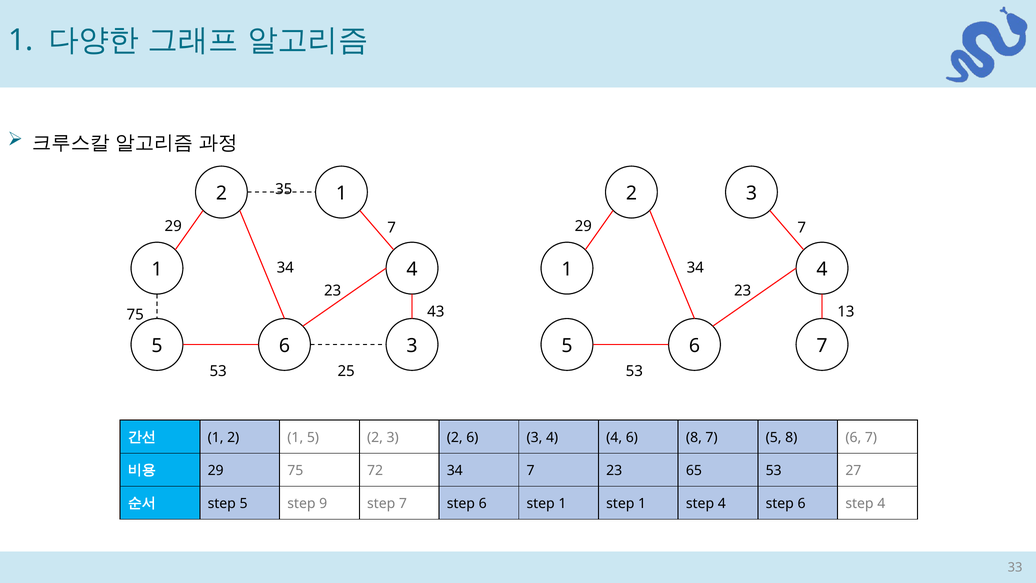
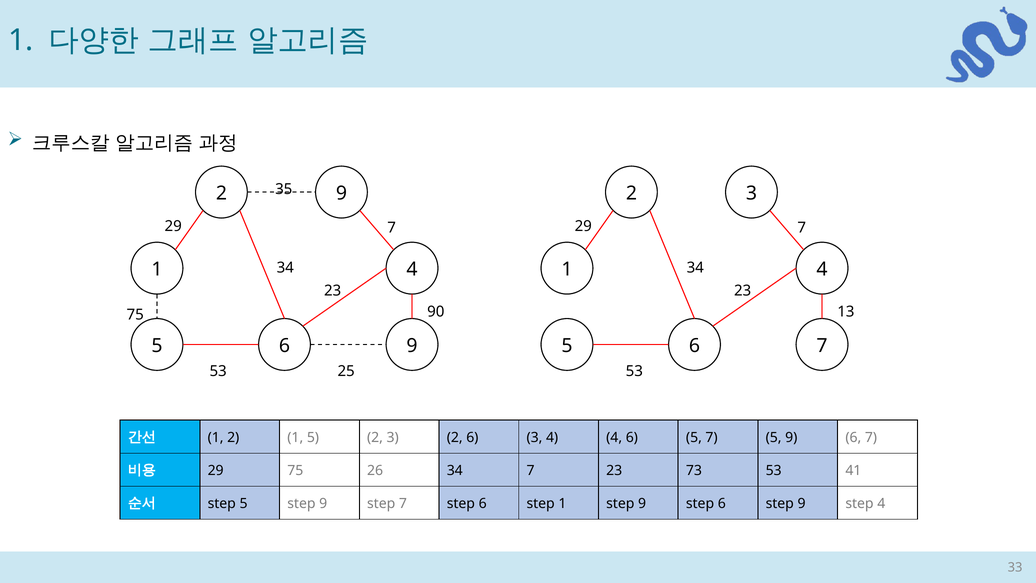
1: 1 -> 9 (341, 193)
43: 43 -> 90 (436, 312)
3: 3 -> 9 (412, 346)
6 8: 8 -> 5 (694, 437)
5 8: 8 -> 9 (791, 437)
72: 72 -> 26 (375, 470)
65: 65 -> 73 (694, 470)
27: 27 -> 41 (853, 470)
1 step 1: 1 -> 9 (642, 503)
4: 4 -> 6 (722, 503)
6: 6 -> 9 (802, 503)
